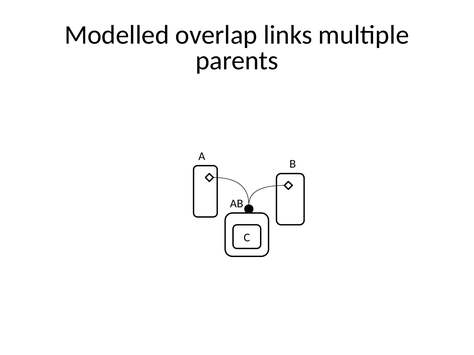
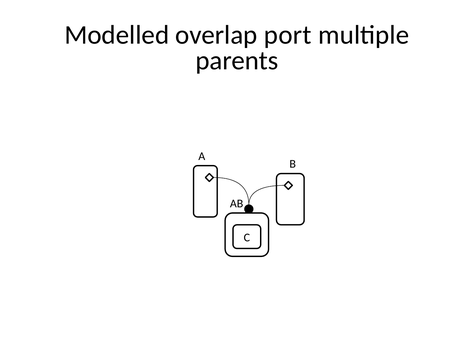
links: links -> port (288, 35)
